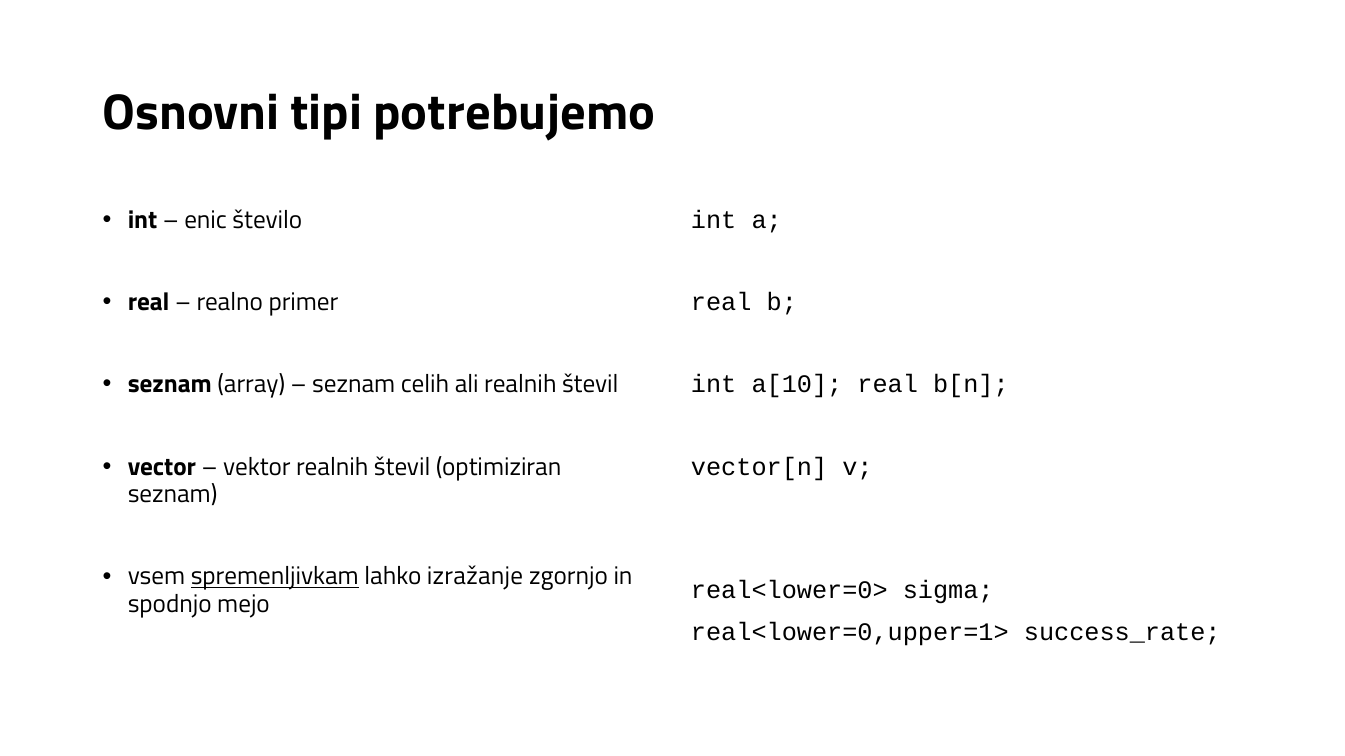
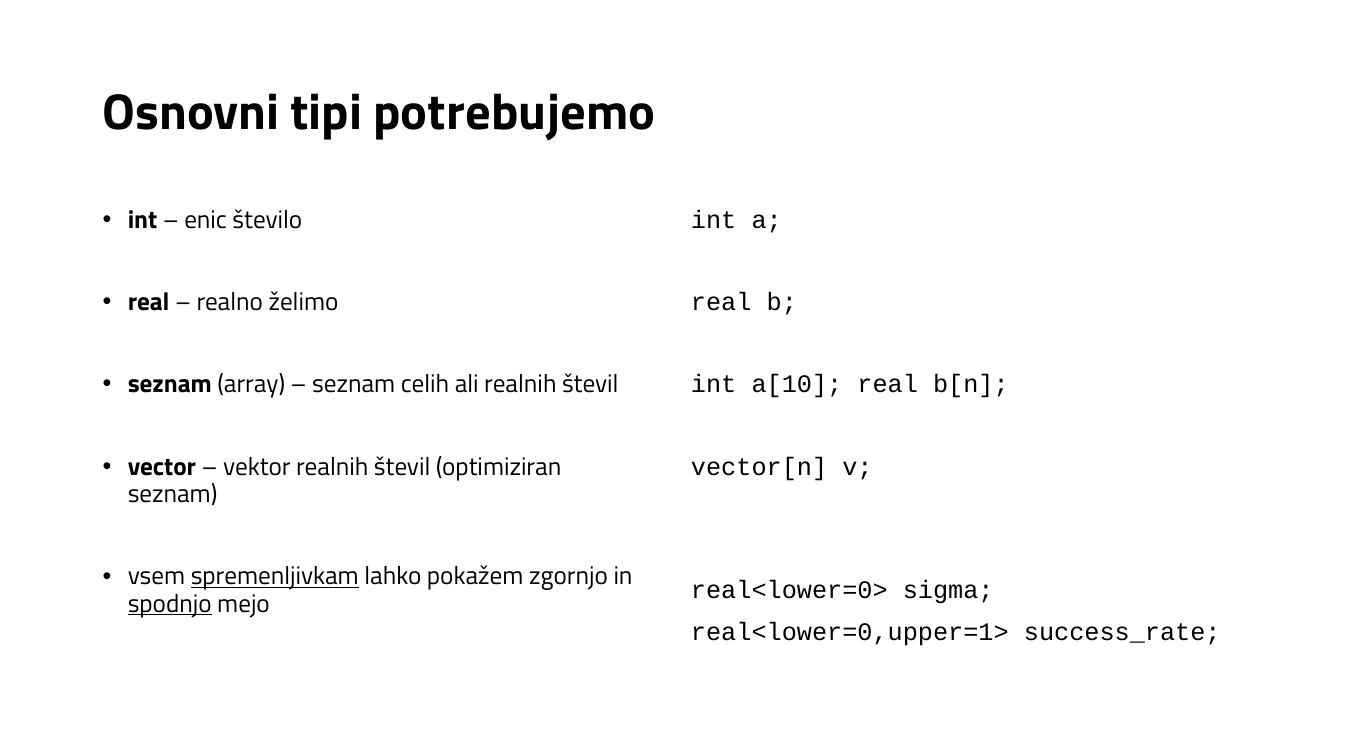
primer: primer -> želimo (303, 302)
izražanje: izražanje -> pokažem (475, 577)
spodnjo underline: none -> present (170, 604)
